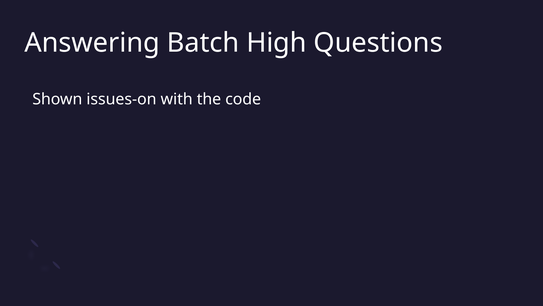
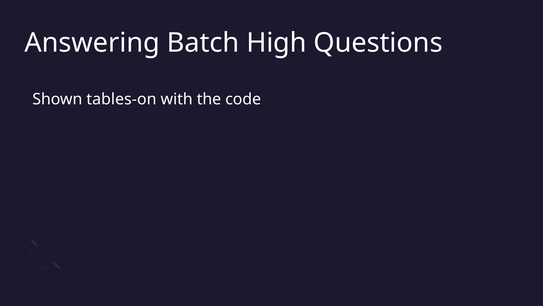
issues-on: issues-on -> tables-on (121, 99)
